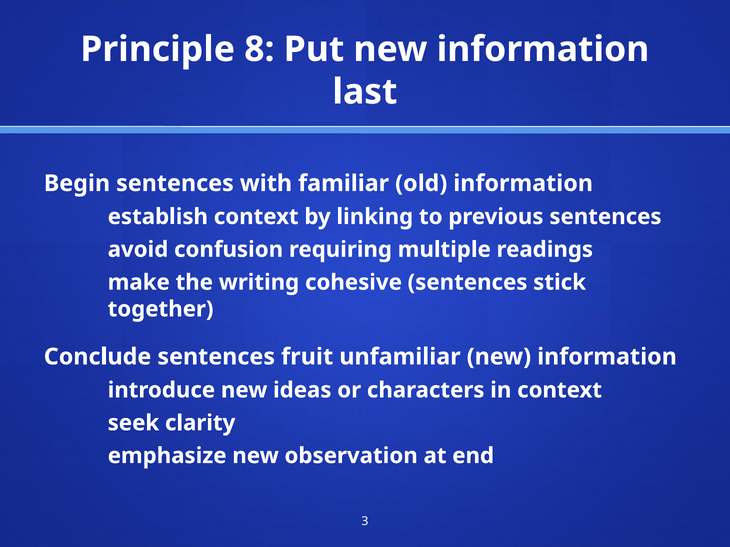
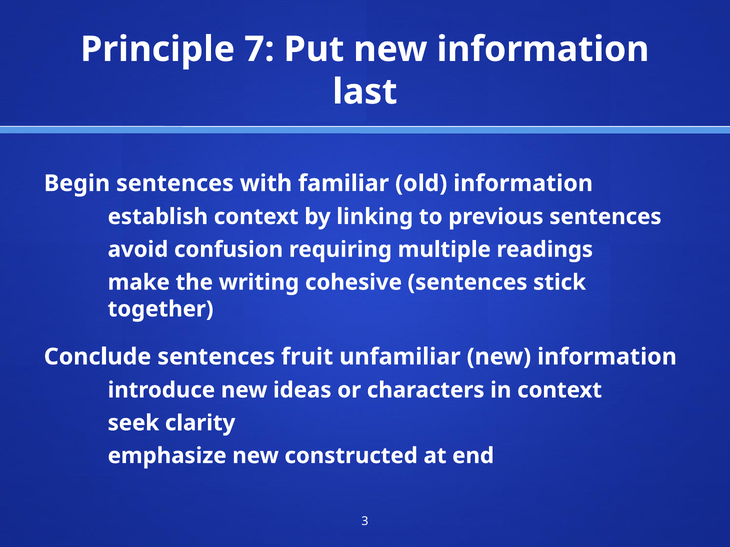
8: 8 -> 7 (259, 49)
observation: observation -> constructed (351, 456)
